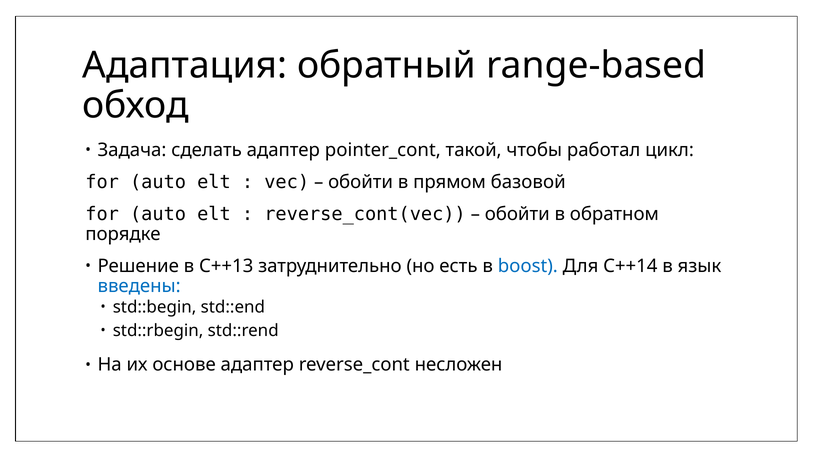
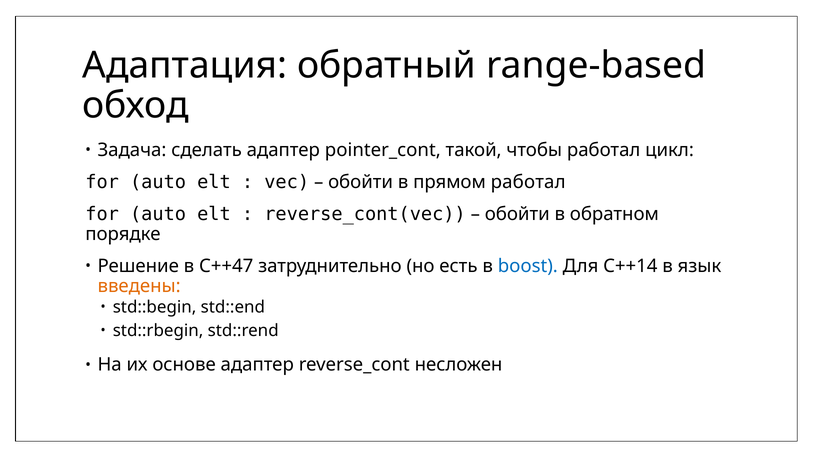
прямом базовой: базовой -> работал (528, 182)
C++13: C++13 -> C++47 (226, 266)
введены colour: blue -> orange (139, 286)
